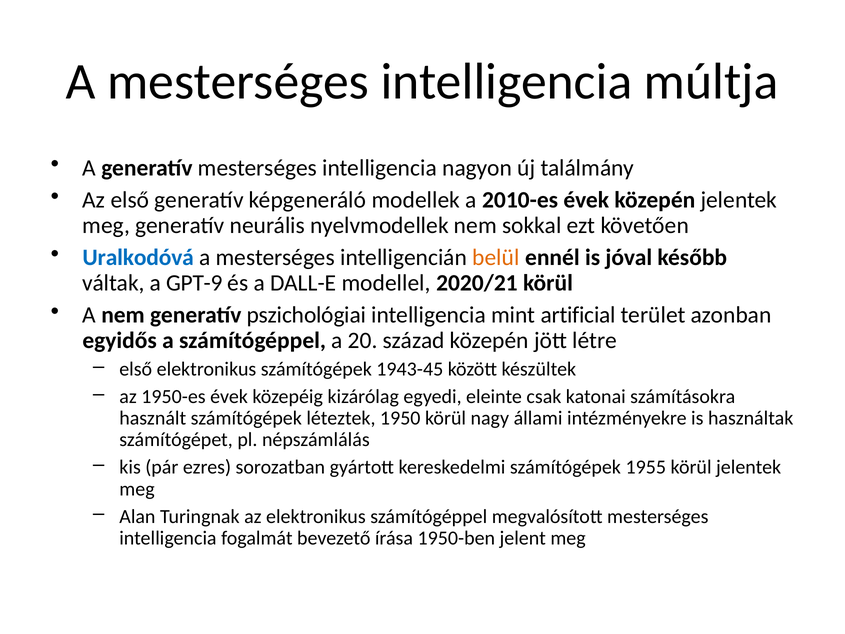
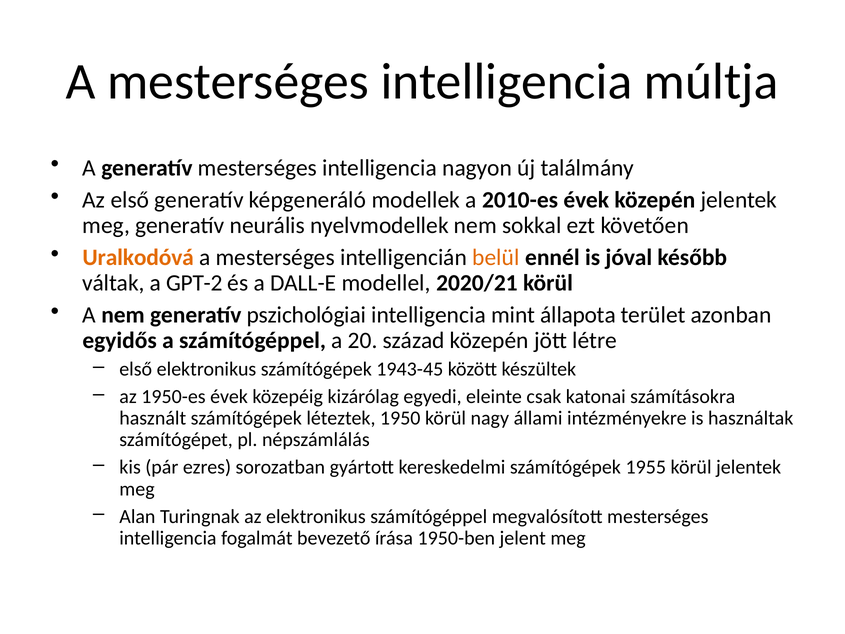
Uralkodóvá colour: blue -> orange (138, 257)
GPT-9: GPT-9 -> GPT-2 (194, 283)
artificial: artificial -> állapota (578, 315)
